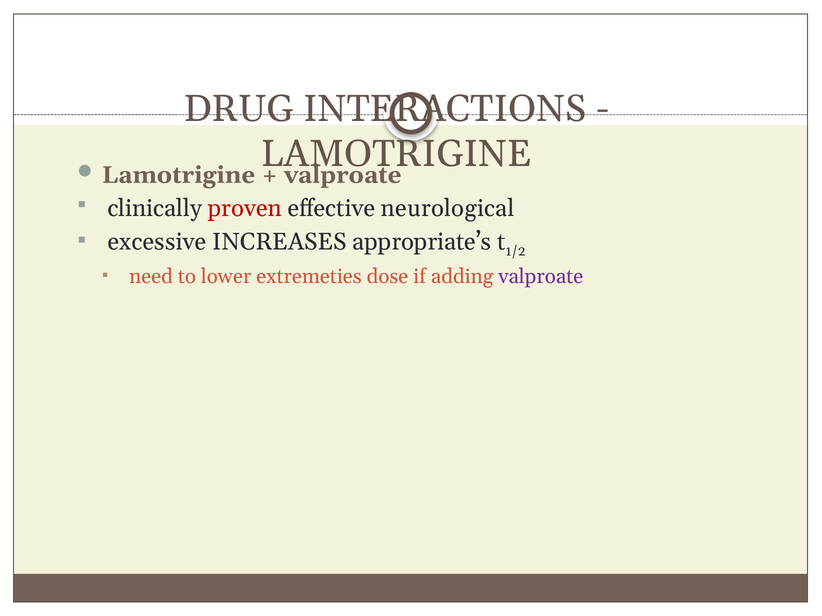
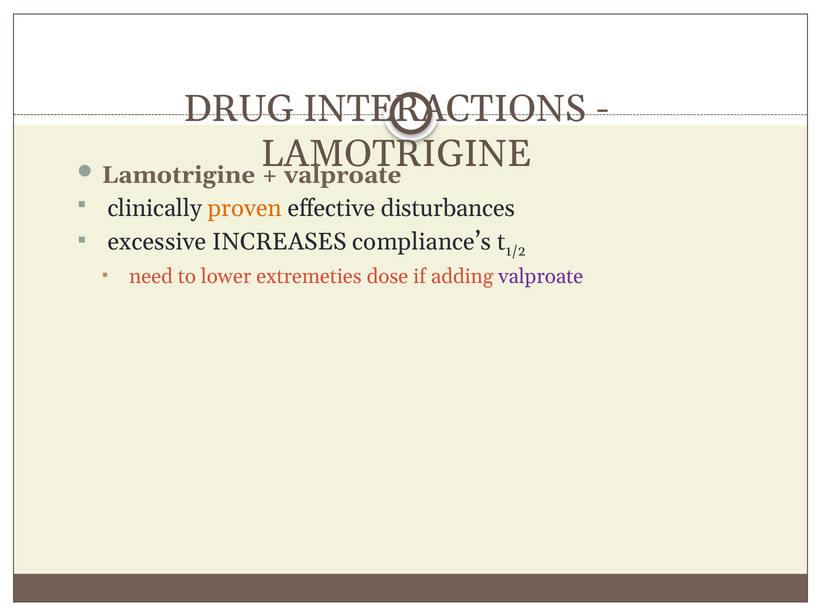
proven colour: red -> orange (245, 209)
neurological: neurological -> disturbances (448, 209)
appropriate’s: appropriate’s -> compliance’s (422, 242)
